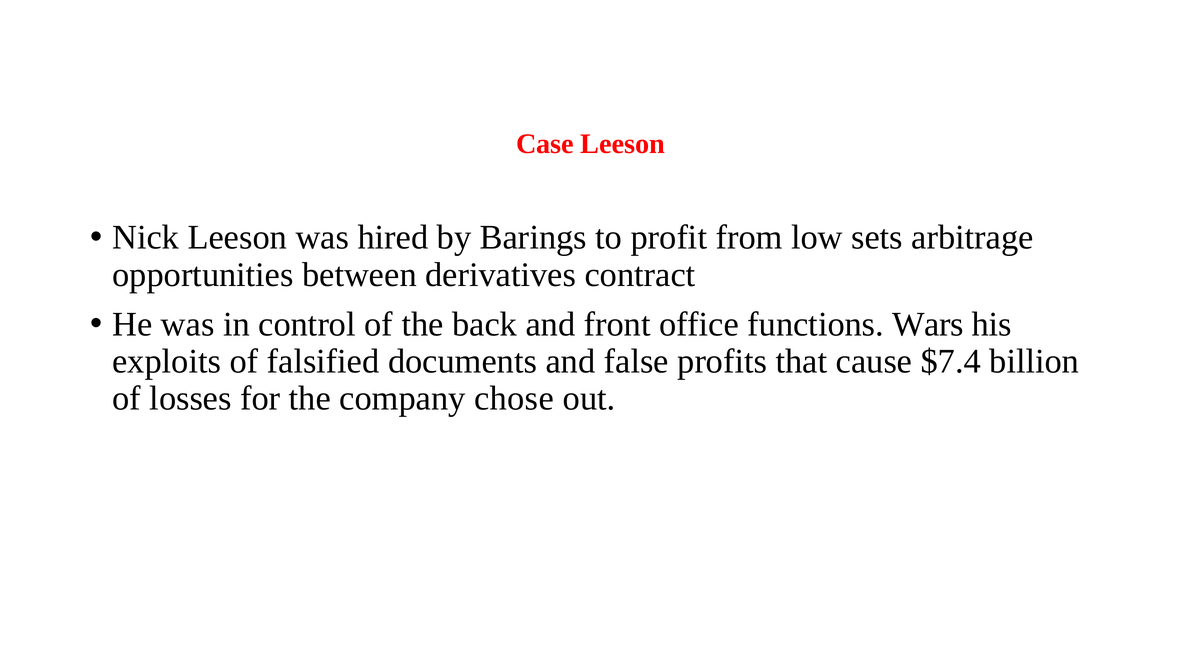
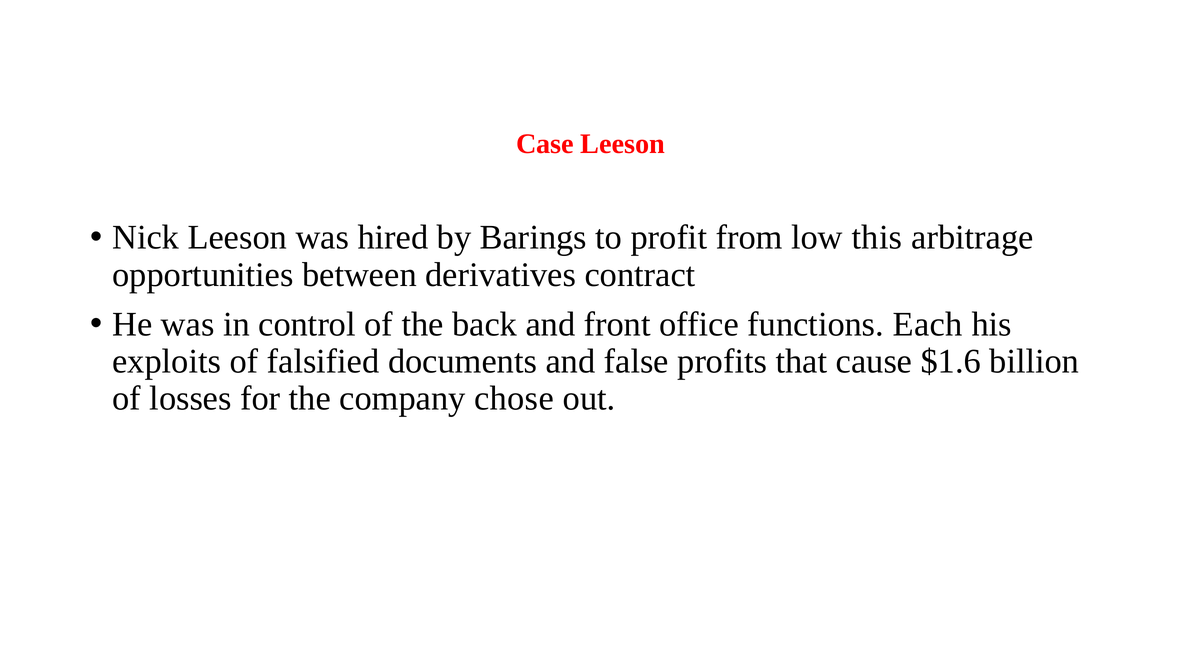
sets: sets -> this (877, 238)
Wars: Wars -> Each (928, 324)
$7.4: $7.4 -> $1.6 (951, 361)
